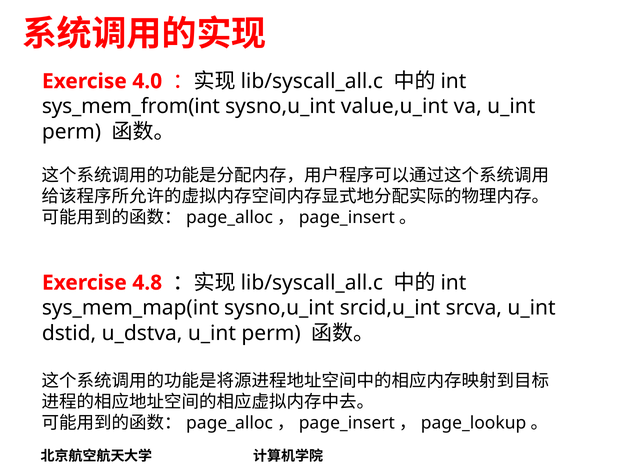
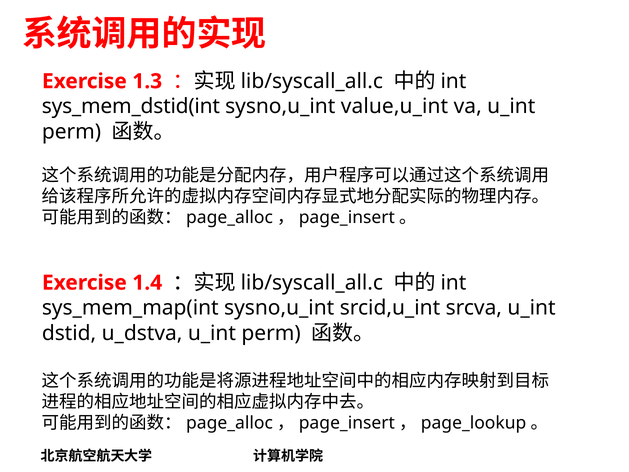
4.0: 4.0 -> 1.3 (147, 81)
sys_mem_from(int: sys_mem_from(int -> sys_mem_dstid(int (131, 106)
4.8: 4.8 -> 1.4 (147, 283)
